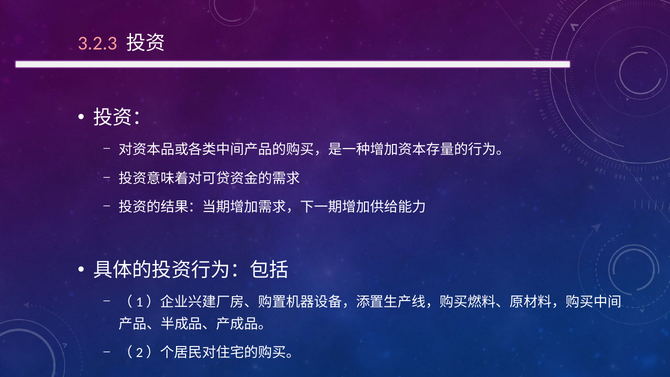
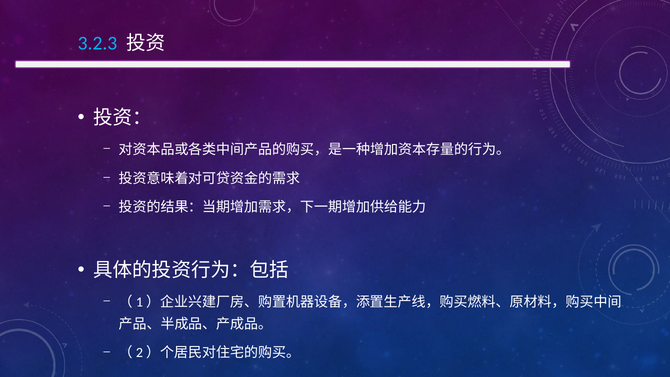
3.2.3 colour: pink -> light blue (97, 43)
